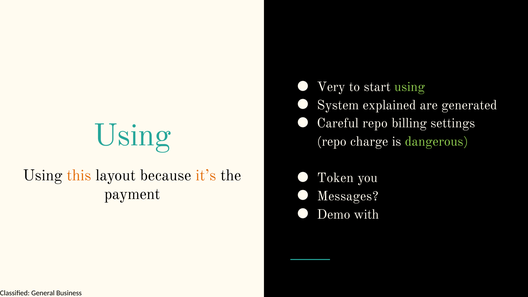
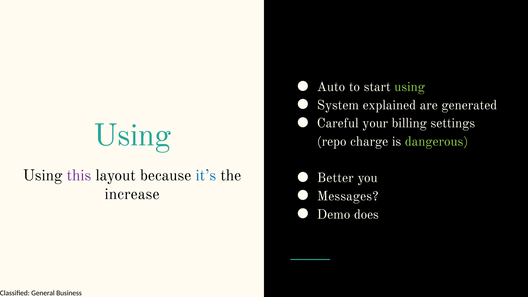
Very: Very -> Auto (331, 87)
Careful repo: repo -> your (375, 123)
this colour: orange -> purple (79, 175)
it’s colour: orange -> blue (206, 175)
Token: Token -> Better (335, 178)
payment: payment -> increase (132, 194)
with: with -> does (366, 214)
